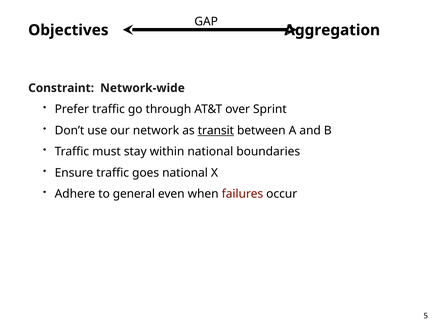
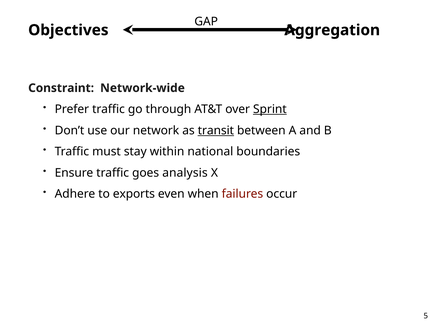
Sprint underline: none -> present (270, 109)
goes national: national -> analysis (185, 173)
general: general -> exports (134, 194)
